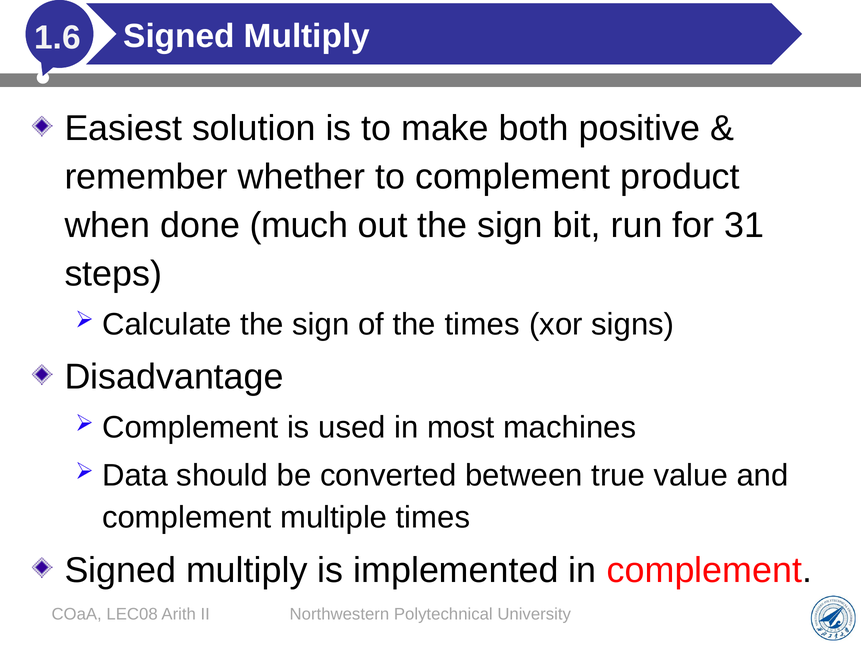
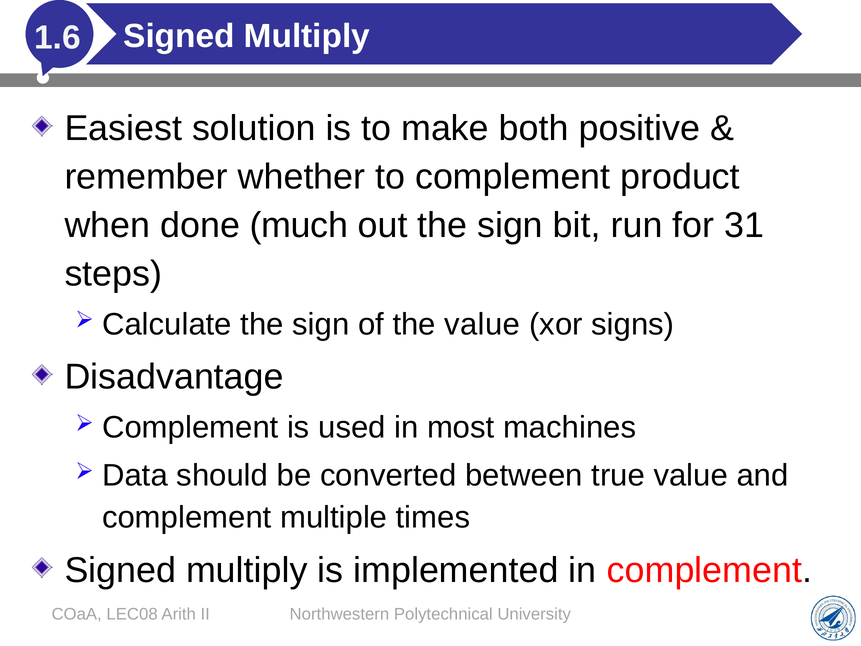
the times: times -> value (482, 324)
